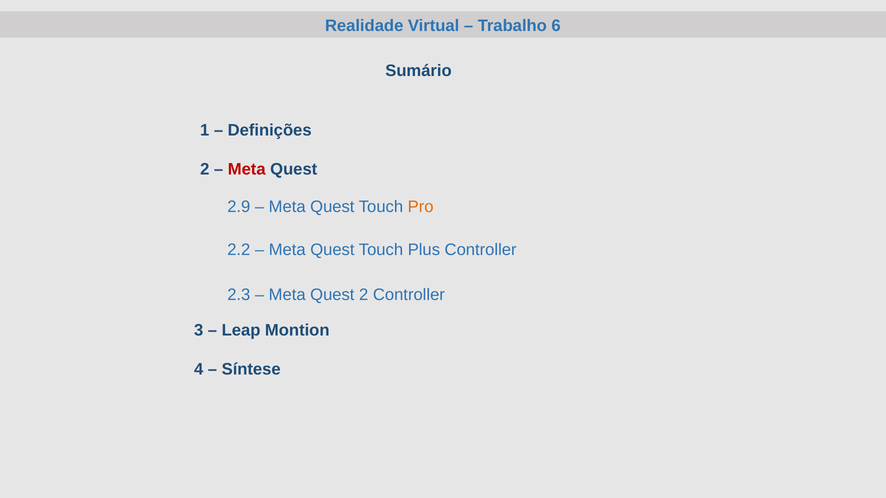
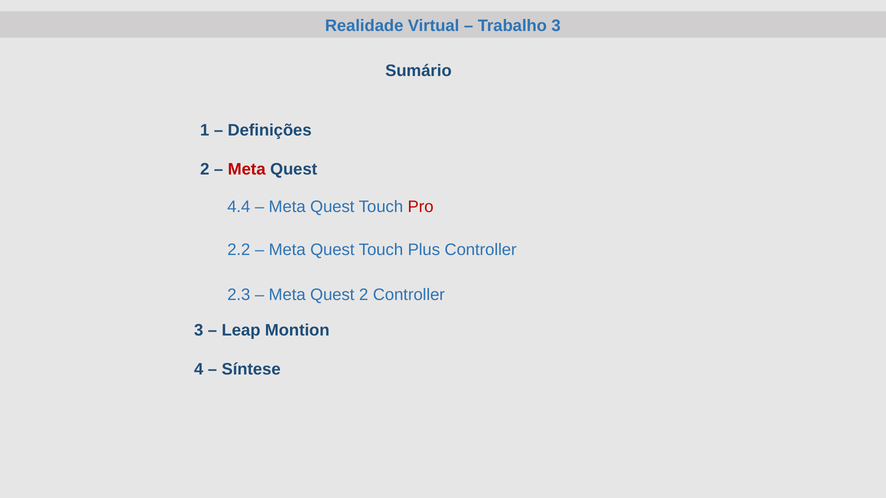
6: 6 -> 3 (556, 26)
2.9: 2.9 -> 4.4 (239, 207)
Pro colour: orange -> red (421, 207)
